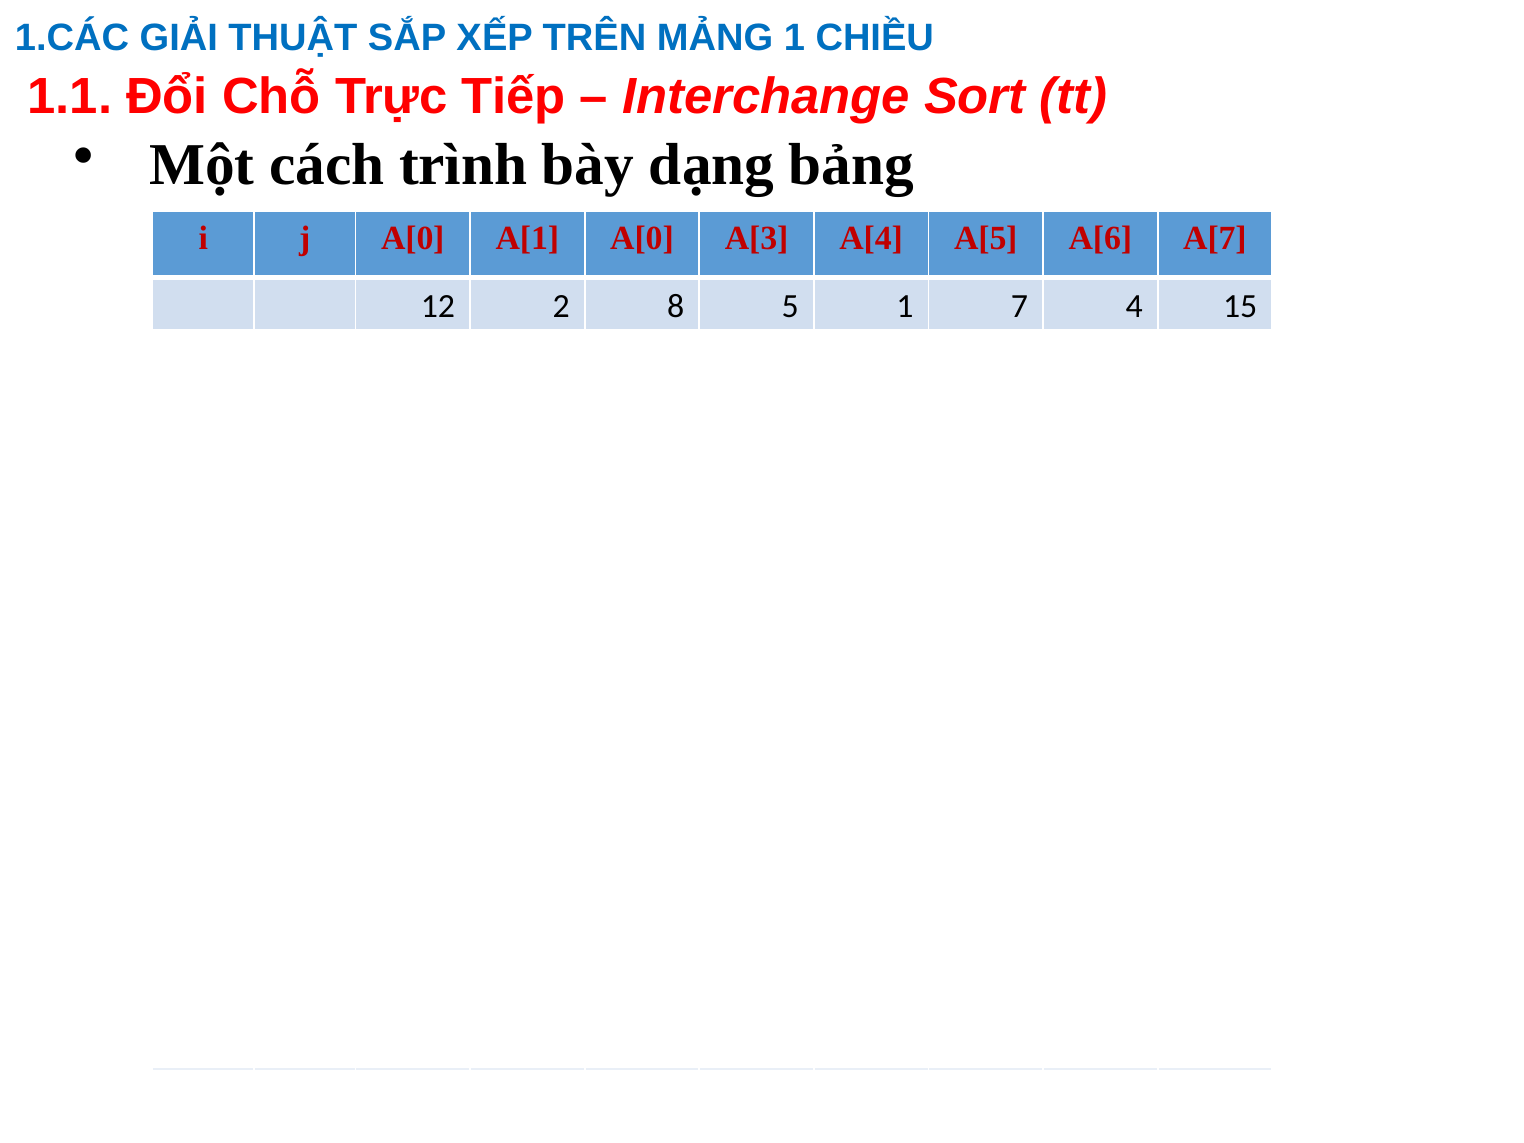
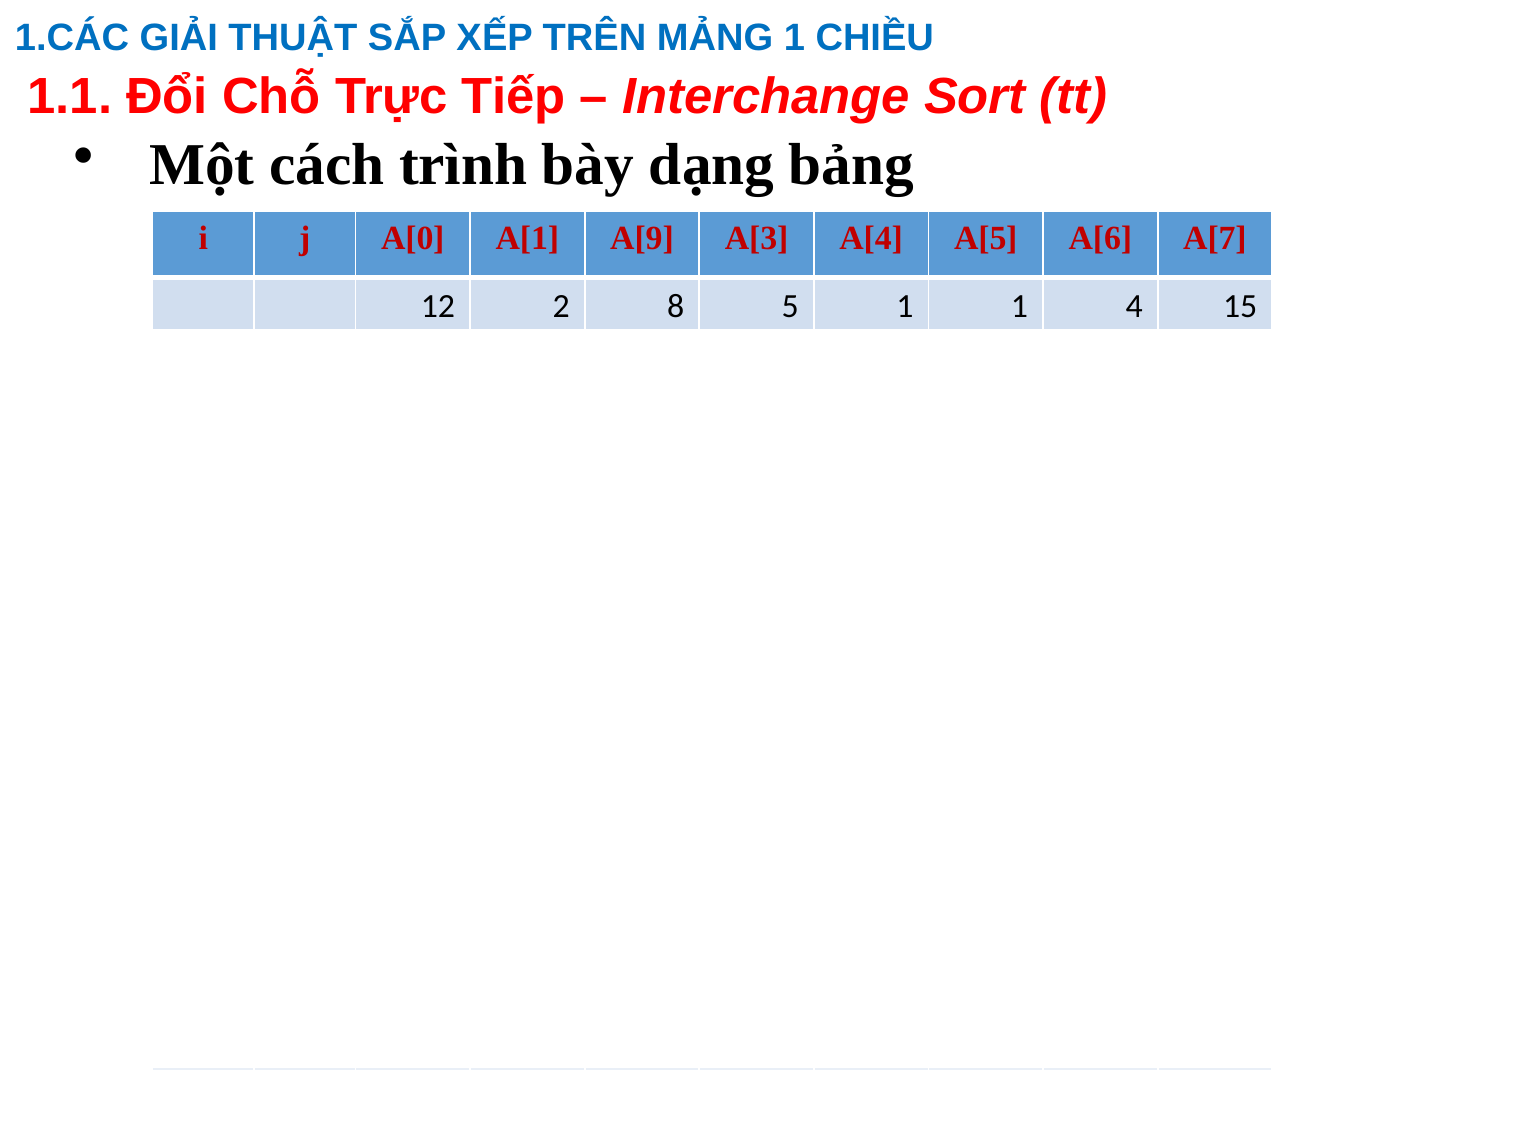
A[1 A[0: A[0 -> A[9 (642, 238)
5 1 7: 7 -> 1 (1020, 306)
